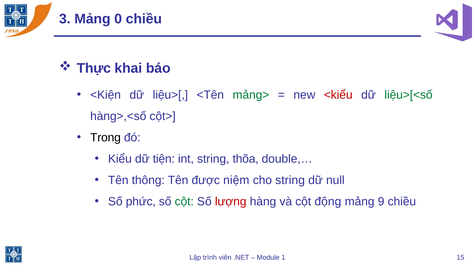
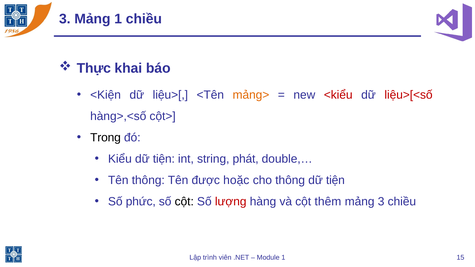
Mảng 0: 0 -> 1 (118, 19)
mảng> colour: green -> orange (251, 95)
liệu>[<số colour: green -> red (408, 95)
thõa: thõa -> phát (246, 159)
niệm: niệm -> hoặc (236, 180)
cho string: string -> thông (290, 180)
null: null -> tiện (335, 180)
cột colour: green -> black (184, 202)
động: động -> thêm (328, 202)
mảng 9: 9 -> 3 (381, 202)
